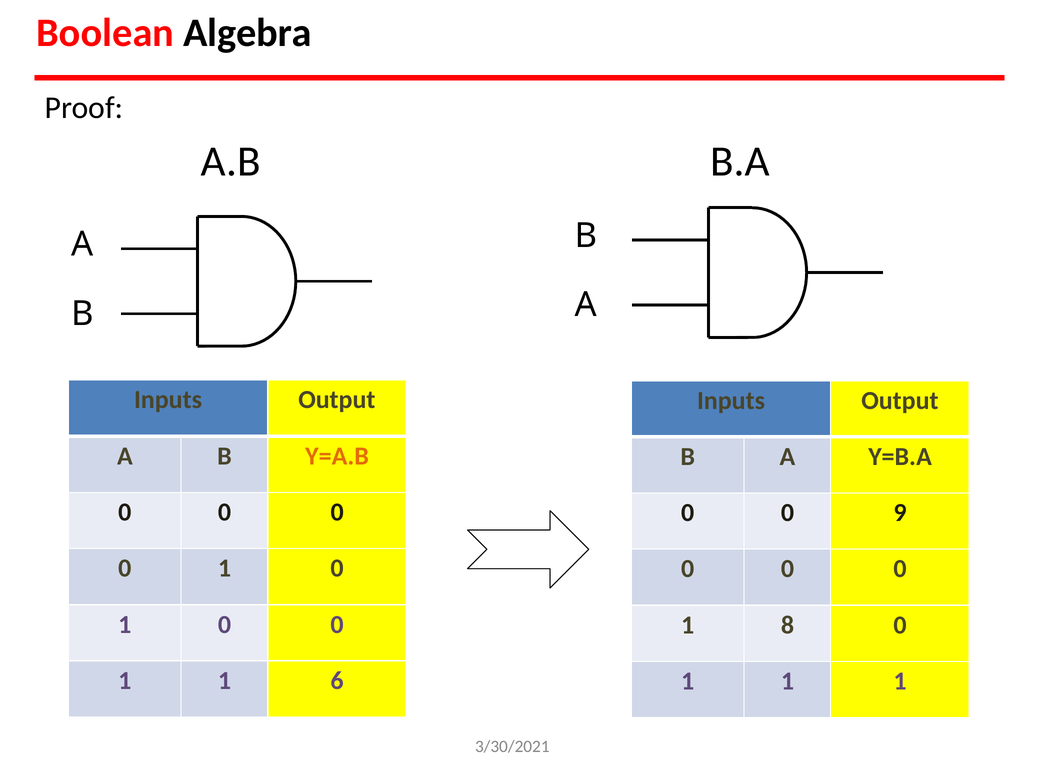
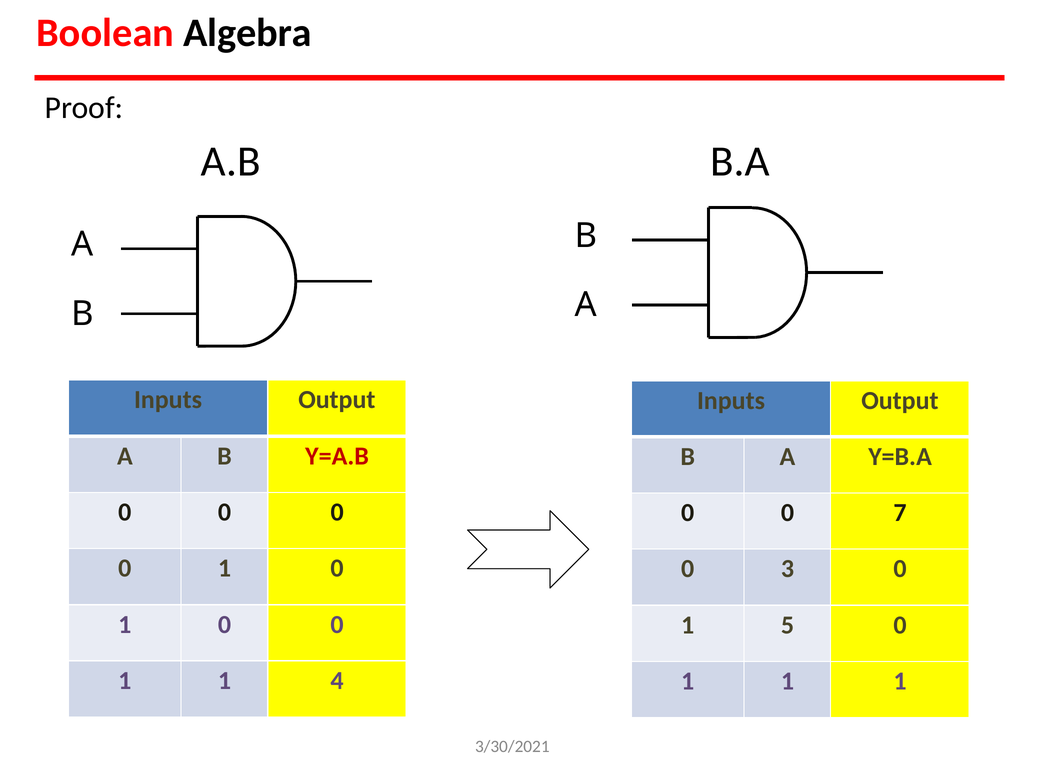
Y=A.B colour: orange -> red (337, 456)
9: 9 -> 7 (900, 513)
0: 0 -> 3 (787, 569)
8: 8 -> 5 (787, 625)
6: 6 -> 4 (337, 681)
